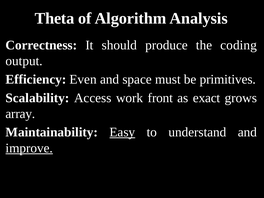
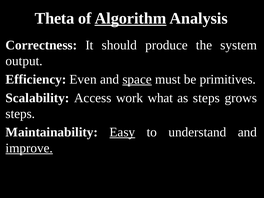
Algorithm underline: none -> present (131, 18)
coding: coding -> system (239, 45)
space underline: none -> present (137, 79)
front: front -> what (160, 98)
as exact: exact -> steps (206, 98)
array: array -> steps (20, 114)
